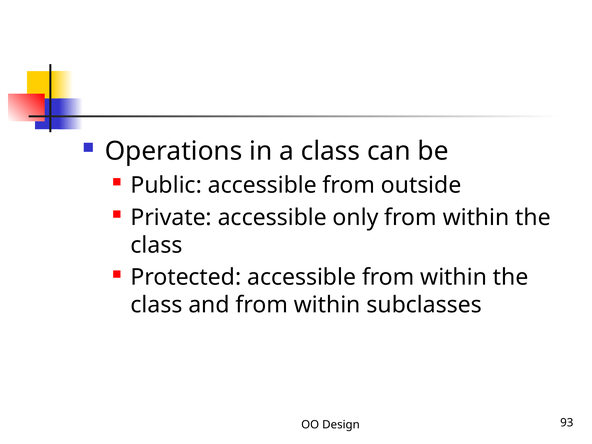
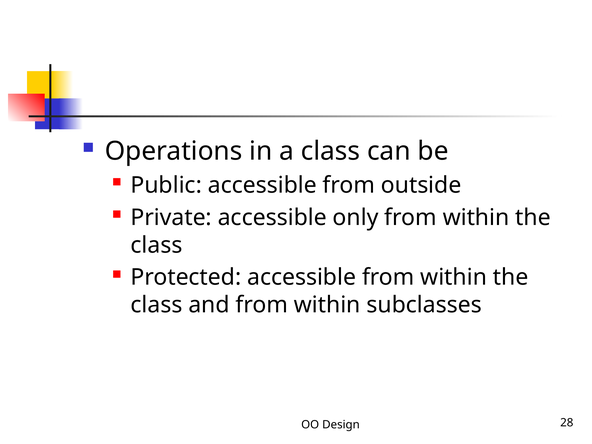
93: 93 -> 28 (567, 423)
